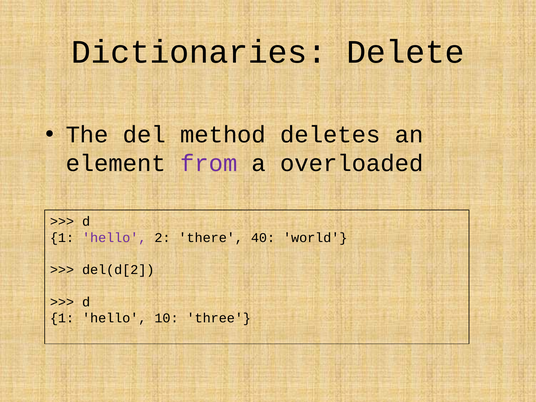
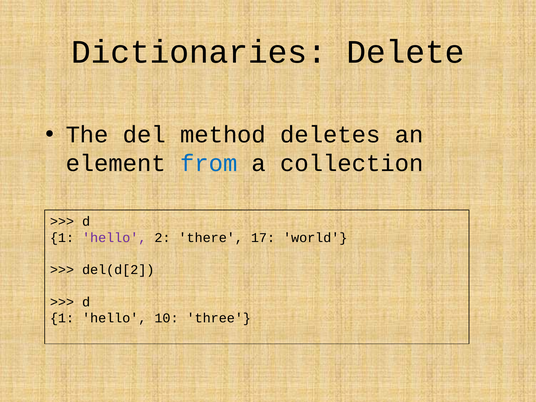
from colour: purple -> blue (209, 163)
overloaded: overloaded -> collection (352, 163)
40: 40 -> 17 (263, 238)
